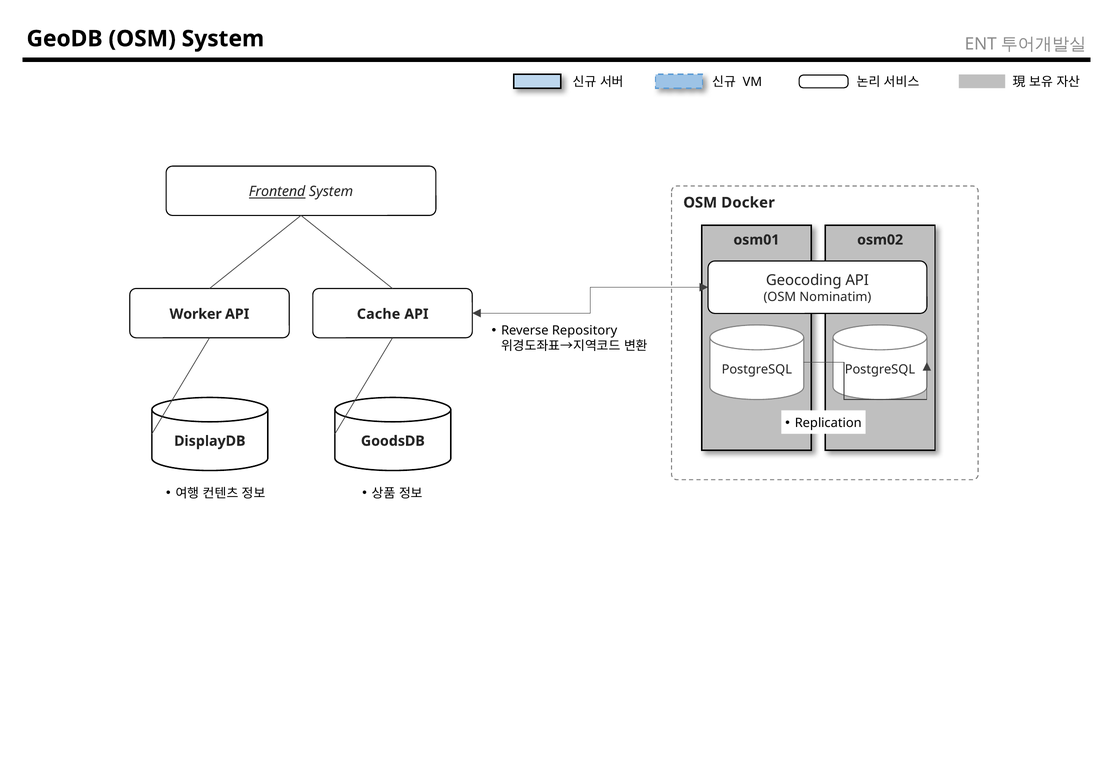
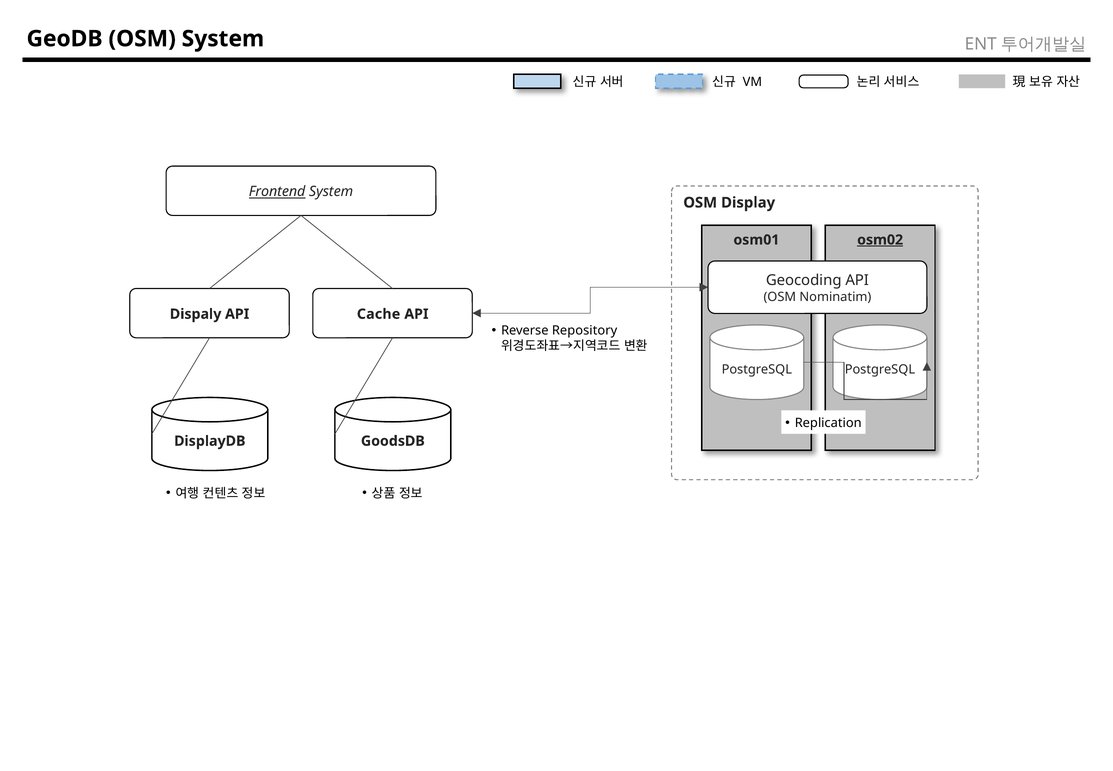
Docker: Docker -> Display (748, 203)
osm02 underline: none -> present (880, 240)
Worker: Worker -> Dispaly (196, 314)
